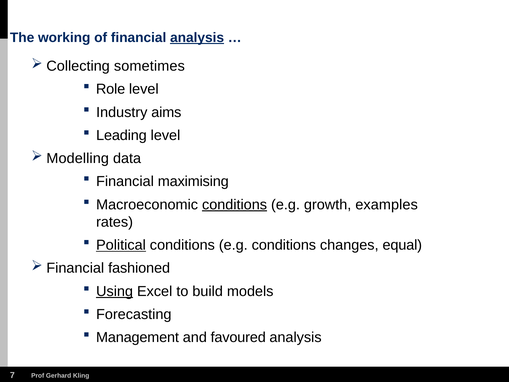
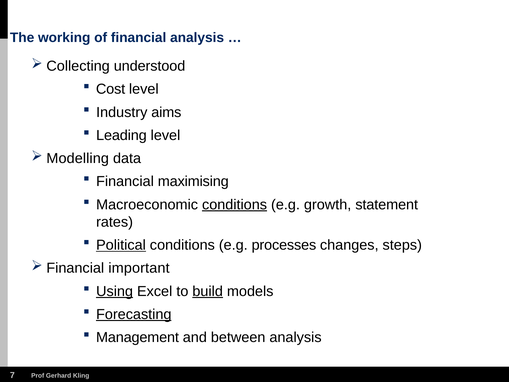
analysis underline: present -> none (197, 38)
sometimes: sometimes -> understood (150, 66)
Role: Role -> Cost (111, 89)
examples: examples -> statement (387, 205)
e.g conditions: conditions -> processes (284, 245)
equal: equal -> steps (402, 245)
fashioned: fashioned -> important (139, 268)
build underline: none -> present (208, 291)
Forecasting underline: none -> present (134, 314)
favoured: favoured -> between (238, 337)
